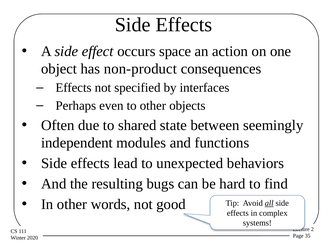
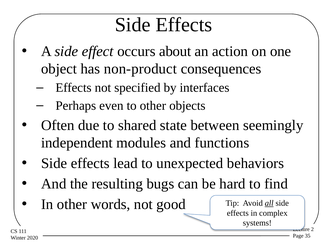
space: space -> about (175, 51)
